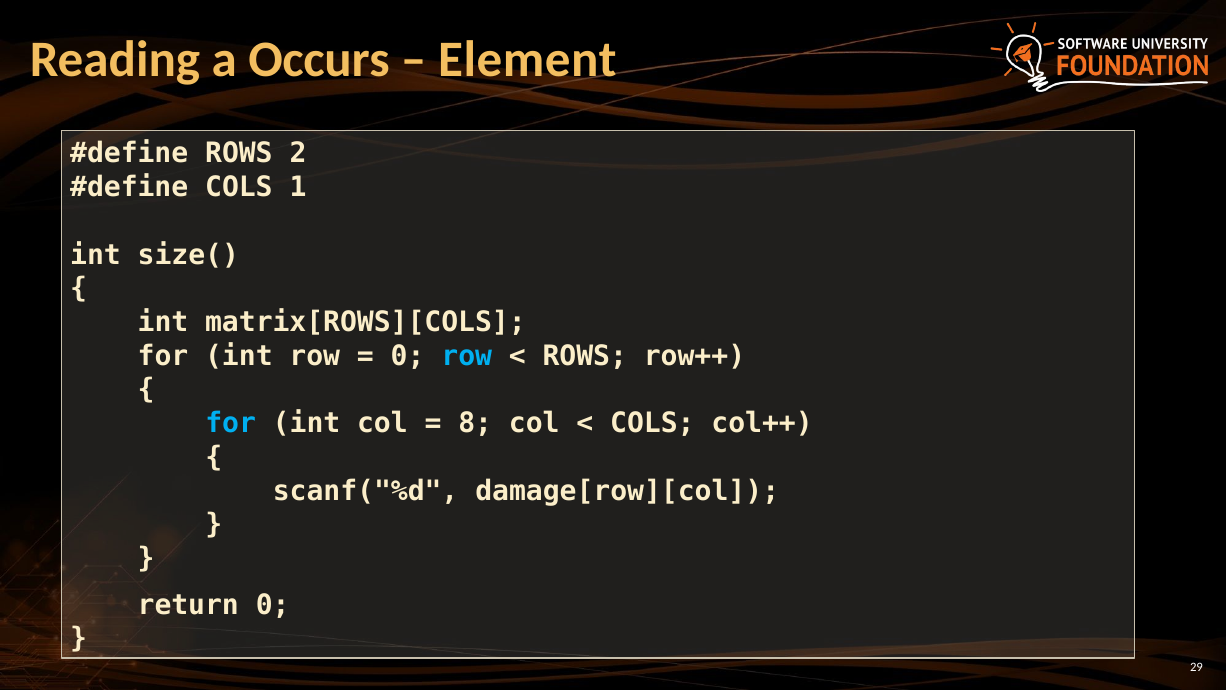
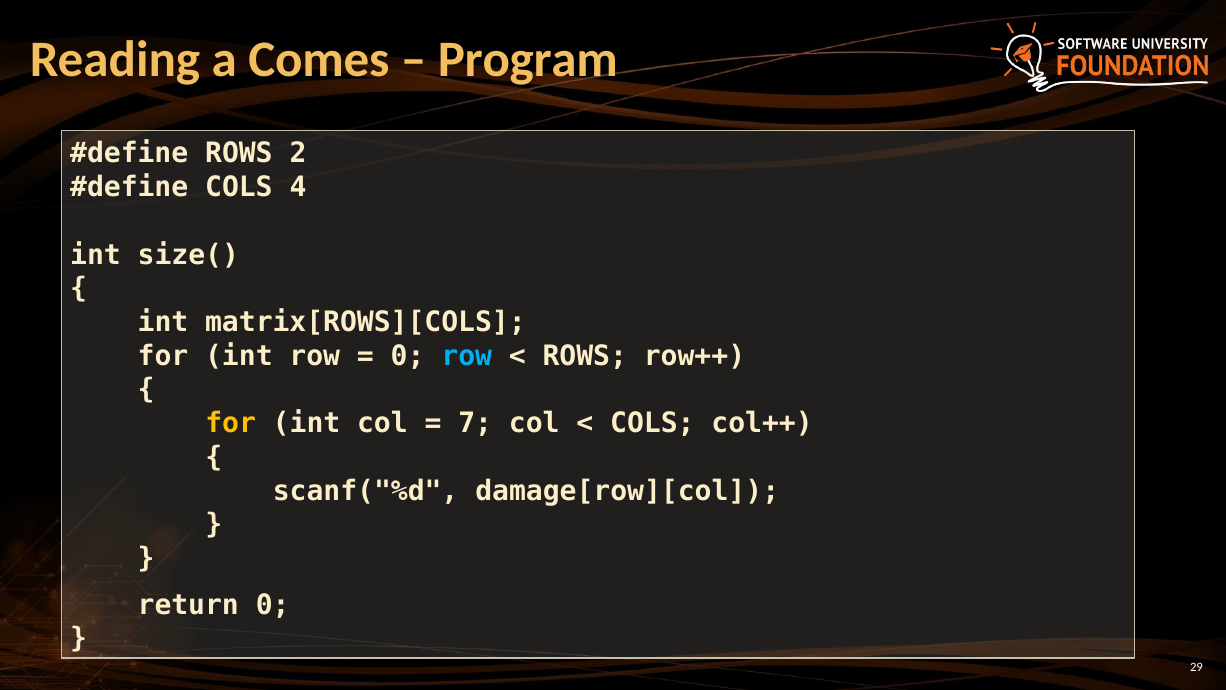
Occurs: Occurs -> Comes (319, 60)
Element: Element -> Program (528, 60)
1: 1 -> 4 (298, 187)
for colour: light blue -> yellow (231, 423)
8: 8 -> 7 (475, 423)
